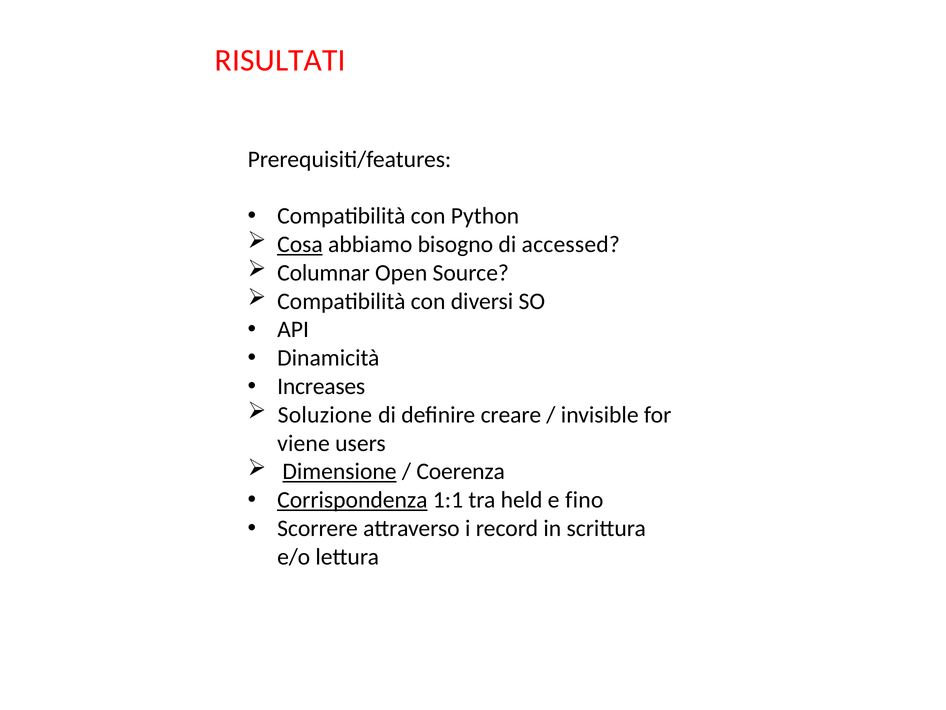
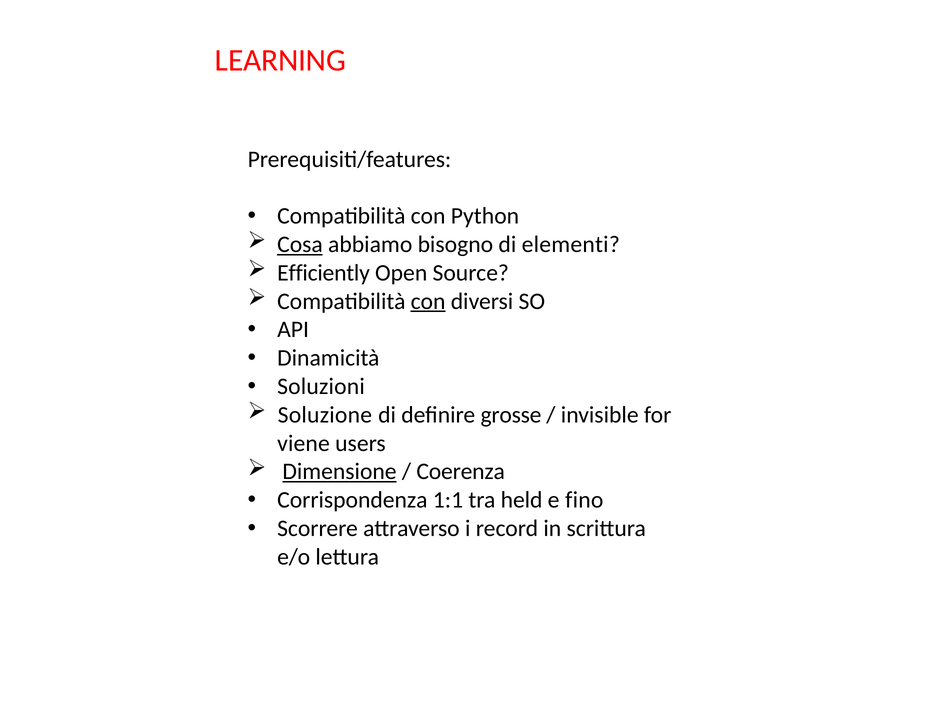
RISULTATI: RISULTATI -> LEARNING (280, 60)
accessed: accessed -> elementi (571, 244)
Columnar: Columnar -> Efficiently (324, 273)
con underline: none -> present (428, 301)
Increases: Increases -> Soluzioni (321, 386)
creare: creare -> grosse (511, 415)
Corrispondenza underline: present -> none (352, 500)
